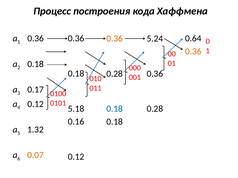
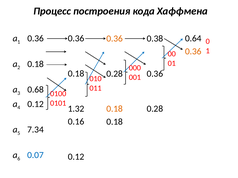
5.24: 5.24 -> 0.38 (155, 39)
0.17: 0.17 -> 0.68 (36, 90)
5.18: 5.18 -> 1.32 (76, 109)
0.18 colour: blue -> orange (115, 109)
1.32: 1.32 -> 7.34 (36, 130)
0.07 colour: orange -> blue (36, 155)
